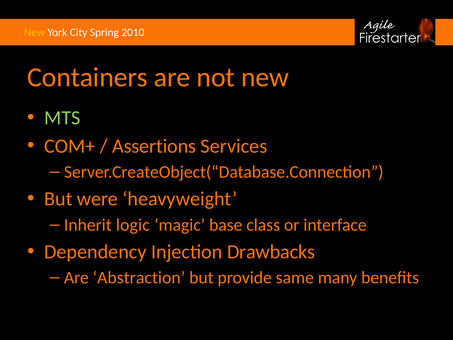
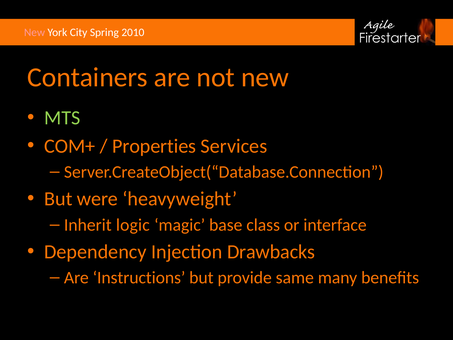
New colour: yellow -> pink (35, 32)
Assertions: Assertions -> Properties (154, 146)
Abstraction: Abstraction -> Instructions (139, 278)
